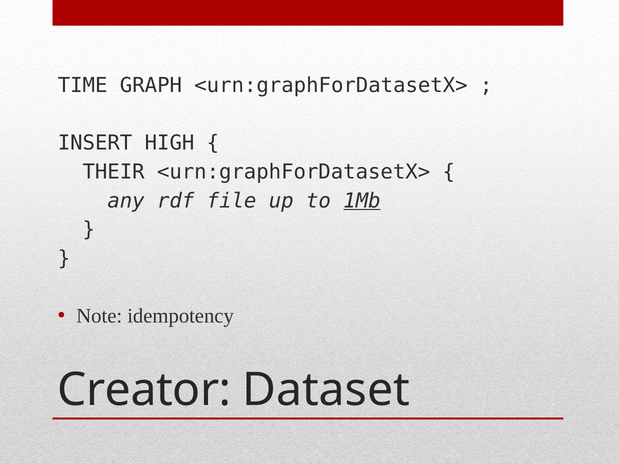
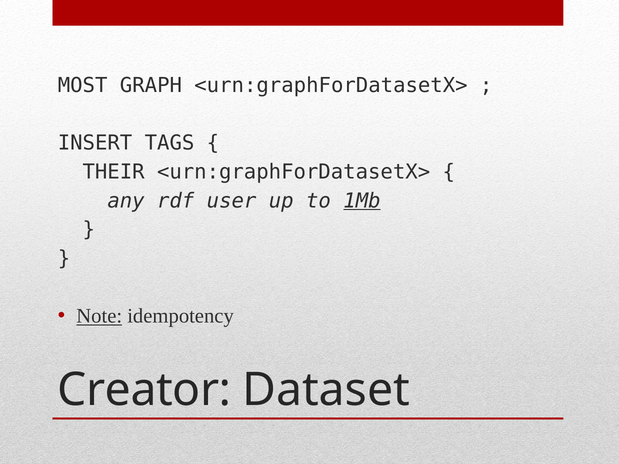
TIME: TIME -> MOST (83, 85)
HIGH: HIGH -> TAGS (170, 143)
file: file -> user (232, 201)
Note underline: none -> present (99, 316)
